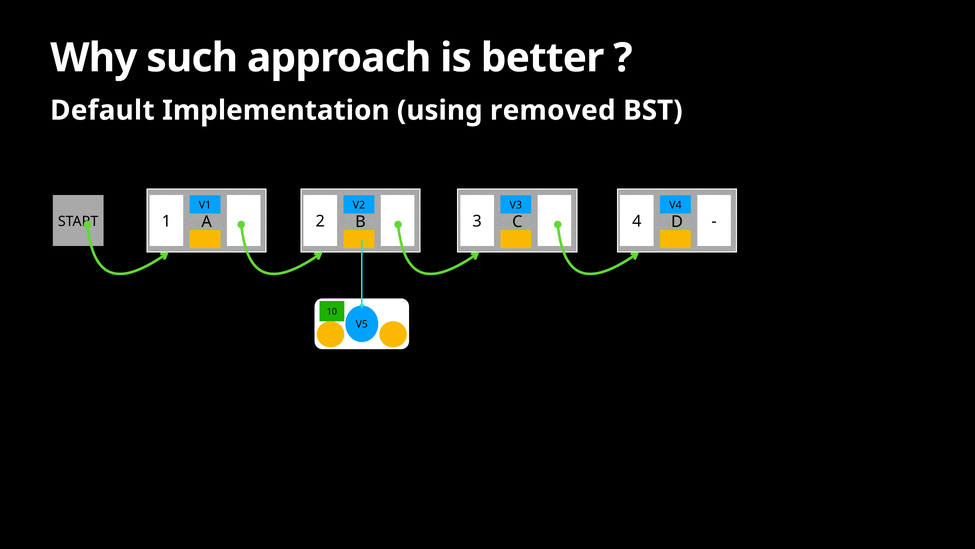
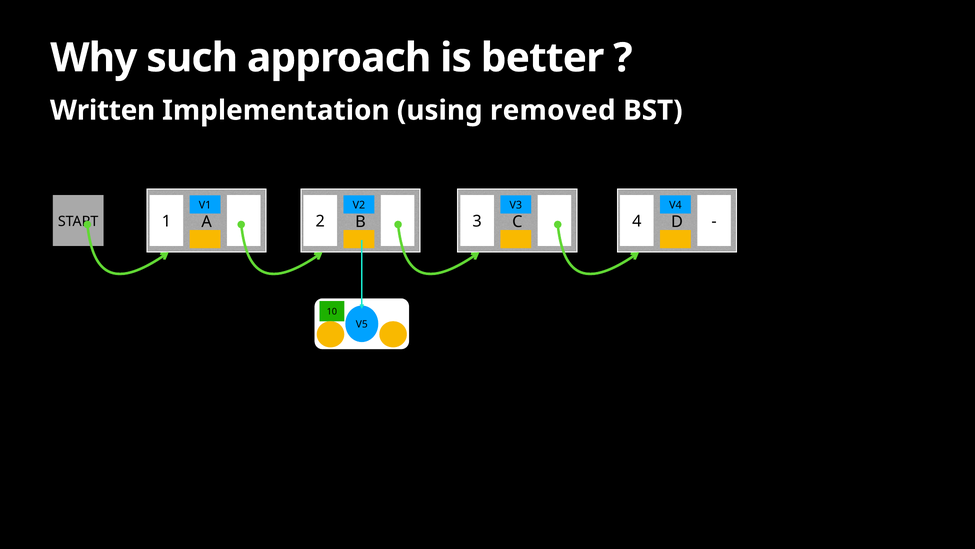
Default: Default -> Written (103, 110)
